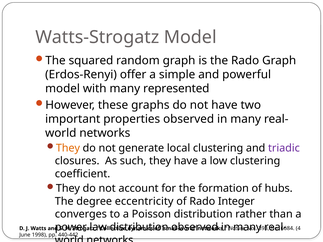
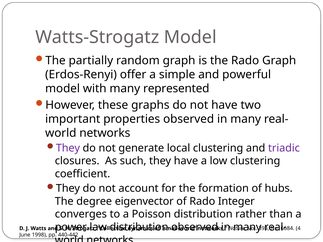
squared: squared -> partially (91, 61)
They colour: orange -> purple (68, 148)
eccentricity: eccentricity -> eigenvector (144, 201)
